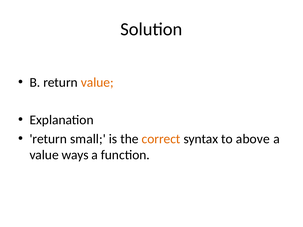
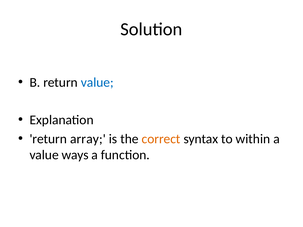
value colour: orange -> blue (97, 82)
small: small -> array (88, 139)
above: above -> within (253, 139)
